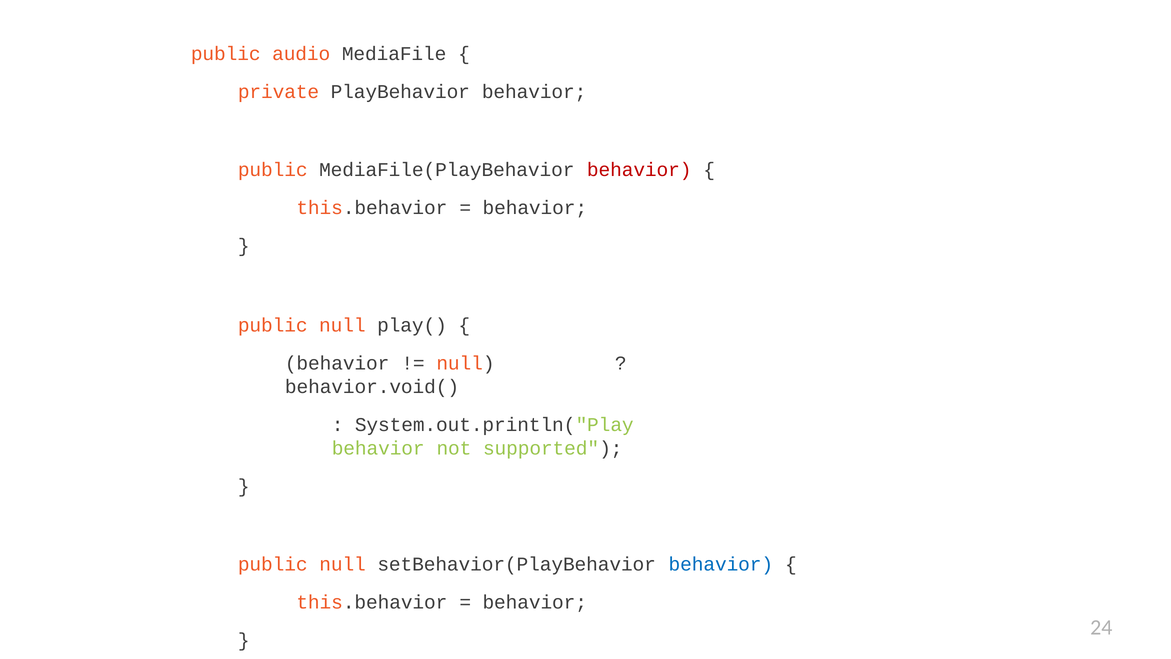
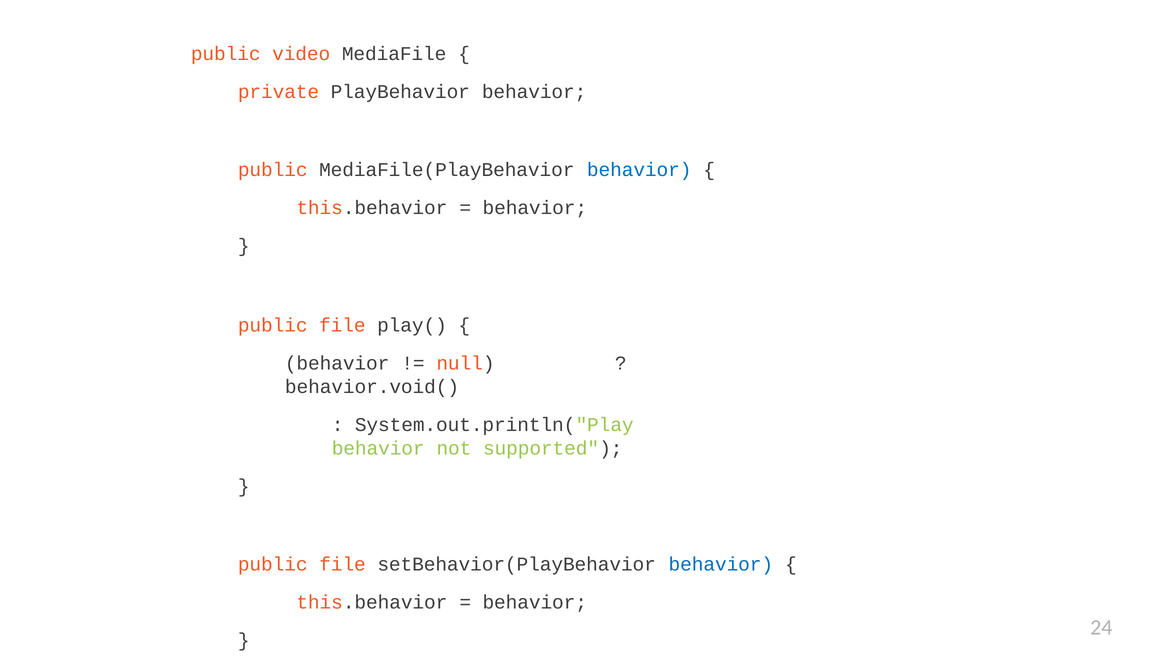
audio: audio -> video (301, 54)
behavior colour: red -> blue (639, 170)
null: null -> file (342, 325)
null: null -> file (343, 564)
